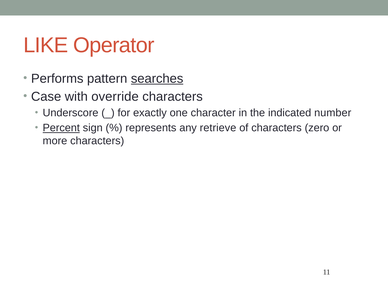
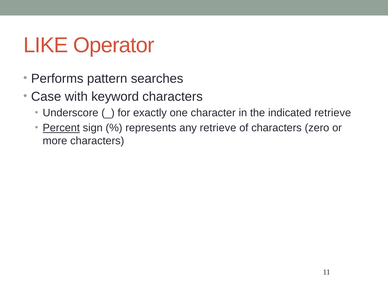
searches underline: present -> none (157, 79)
override: override -> keyword (115, 97)
indicated number: number -> retrieve (333, 113)
